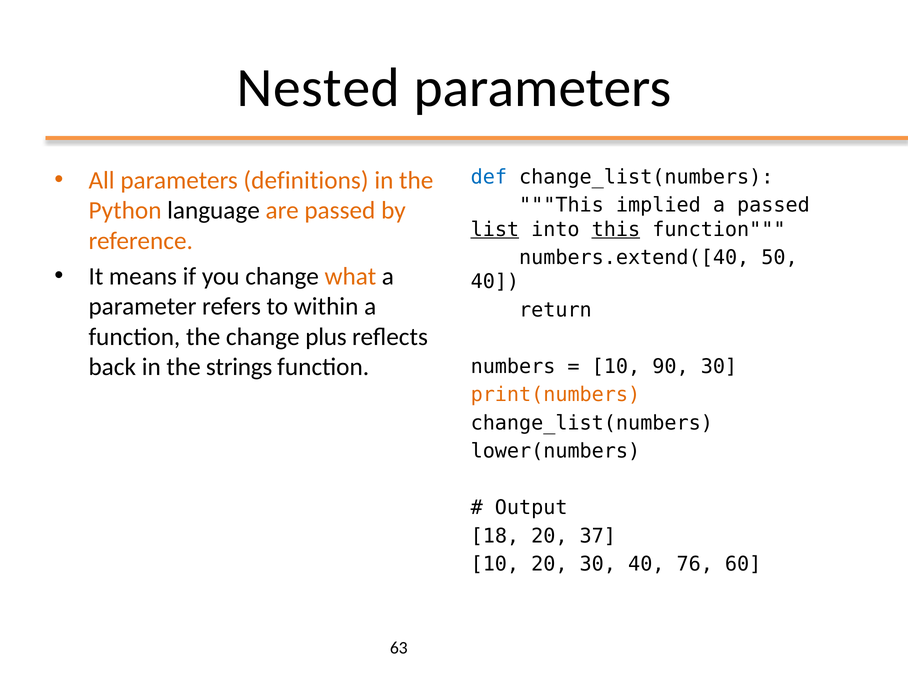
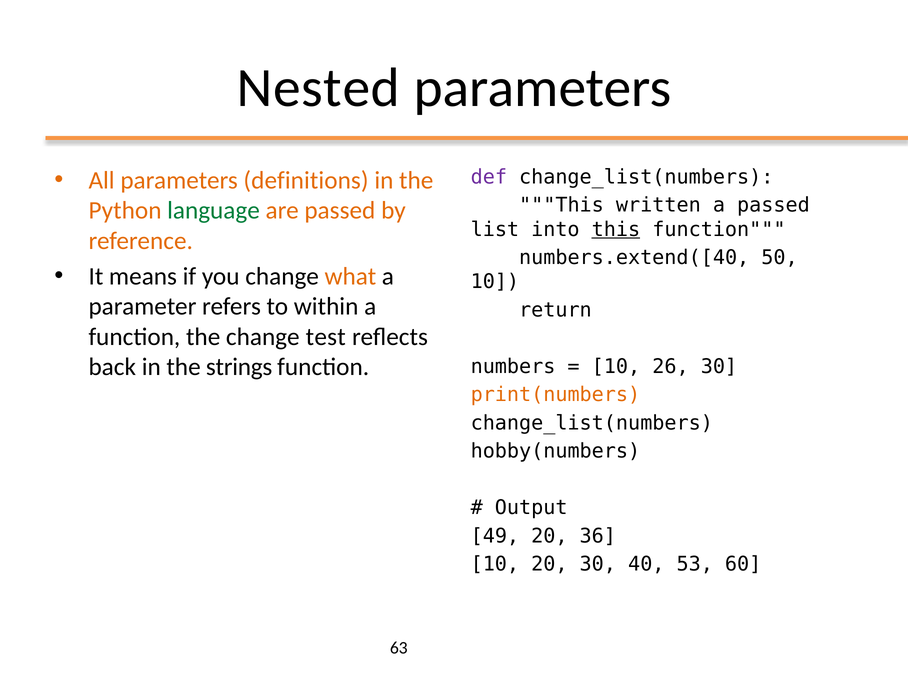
def colour: blue -> purple (489, 177)
implied: implied -> written (658, 205)
language colour: black -> green (214, 211)
list underline: present -> none (495, 229)
40: 40 -> 10 (495, 282)
plus: plus -> test (326, 337)
90: 90 -> 26 (671, 367)
lower(numbers: lower(numbers -> hobby(numbers (555, 451)
18: 18 -> 49 (495, 536)
37: 37 -> 36 (598, 536)
76: 76 -> 53 (695, 564)
